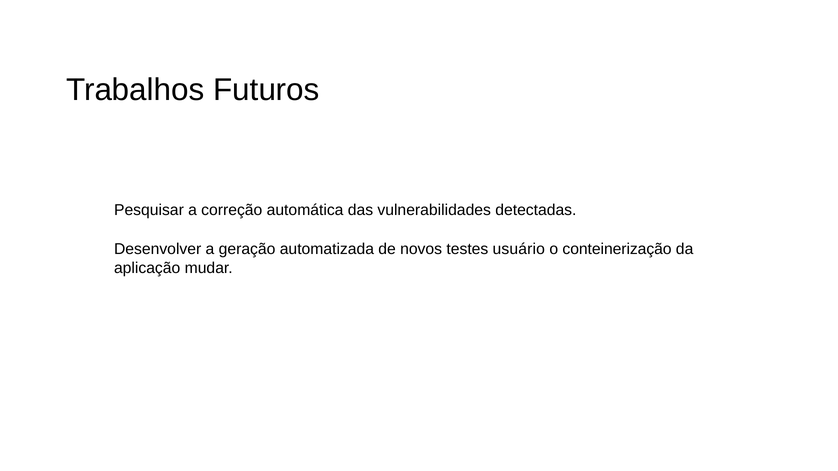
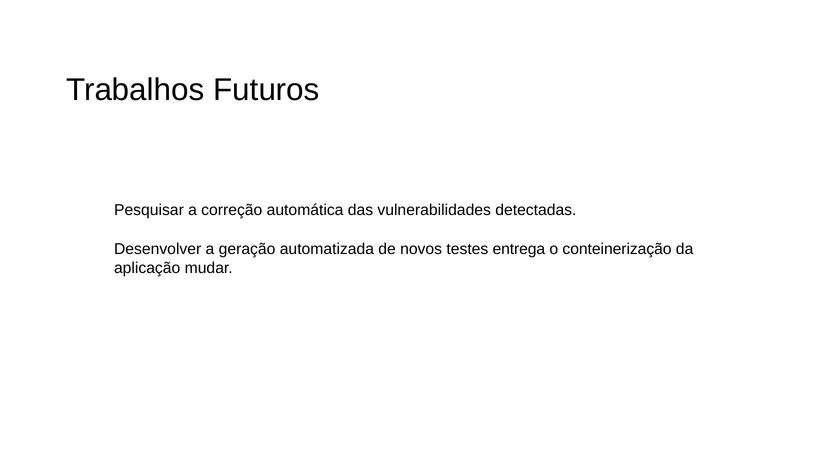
usuário: usuário -> entrega (519, 249)
